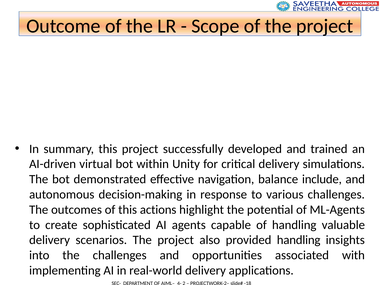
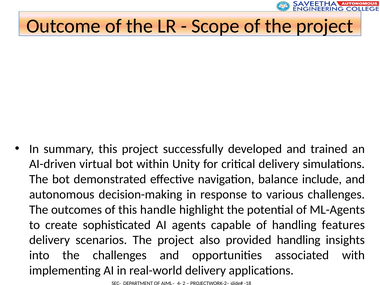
actions: actions -> handle (158, 210)
valuable: valuable -> features (343, 225)
